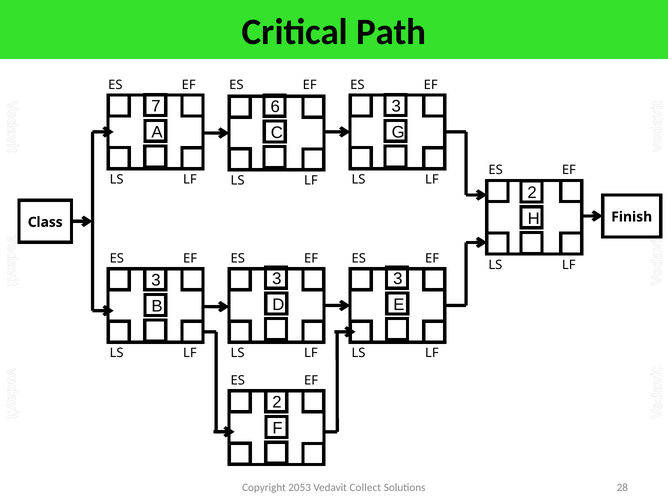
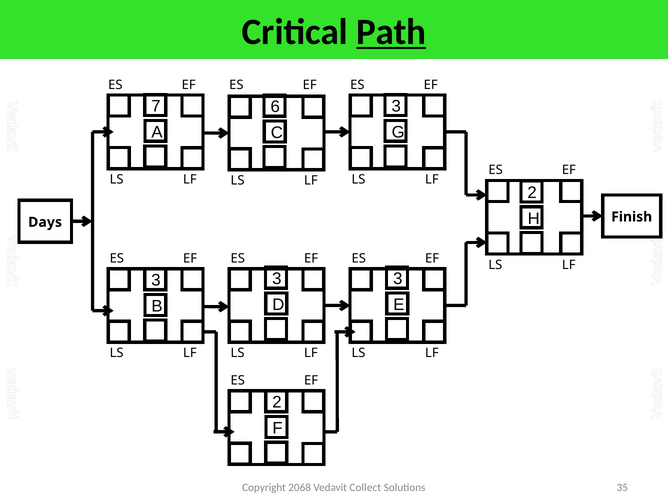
Path underline: none -> present (391, 32)
Class: Class -> Days (45, 222)
2053: 2053 -> 2068 (300, 487)
28: 28 -> 35 (622, 487)
